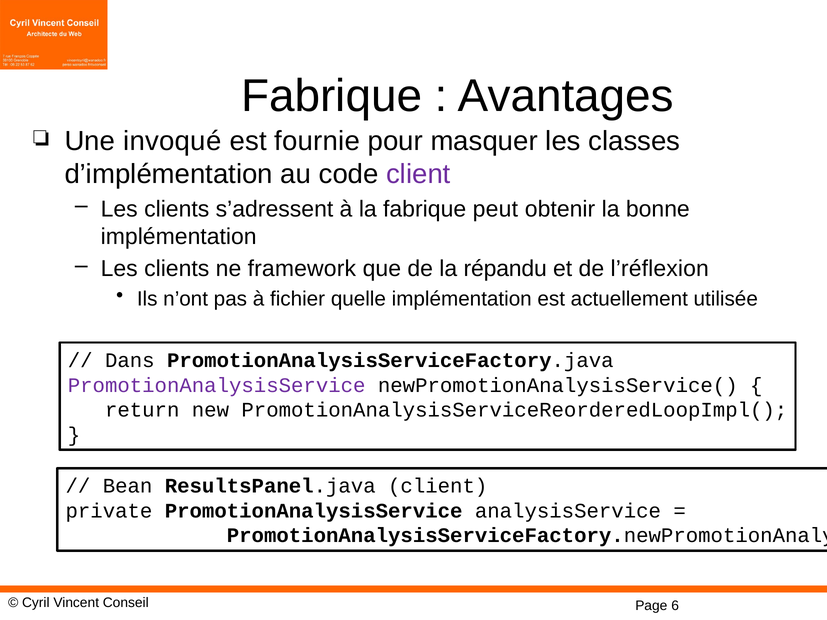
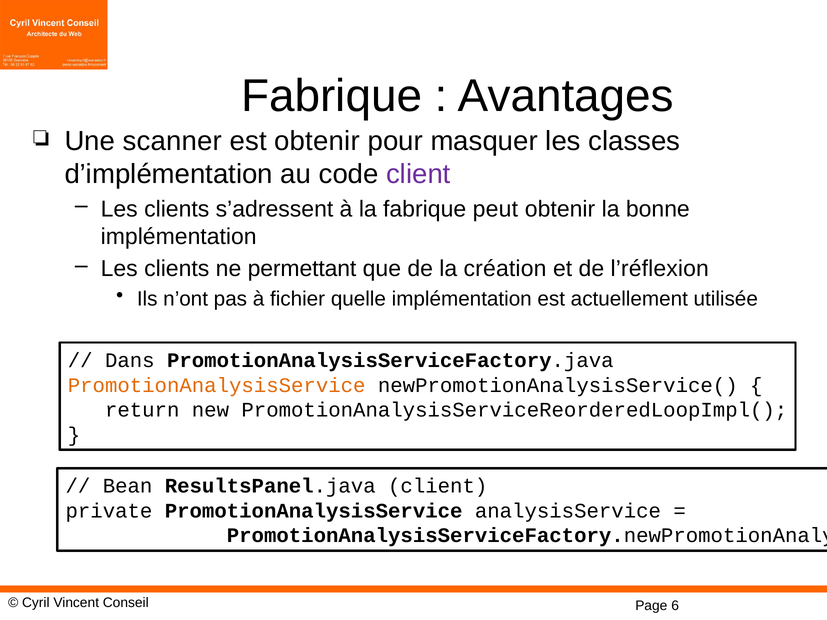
invoqué: invoqué -> scanner (172, 141)
est fournie: fournie -> obtenir (317, 141)
framework: framework -> permettant (302, 269)
répandu: répandu -> création (505, 269)
PromotionAnalysisService colour: purple -> orange (217, 385)
